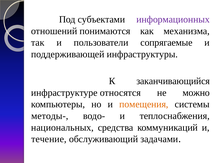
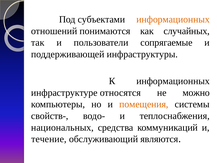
информационных colour: purple -> orange (173, 19)
механизма: механизма -> случайных (187, 31)
К заканчивающийся: заканчивающийся -> информационных (173, 81)
методы-: методы- -> свойств- (50, 116)
задачами: задачами -> являются (159, 139)
